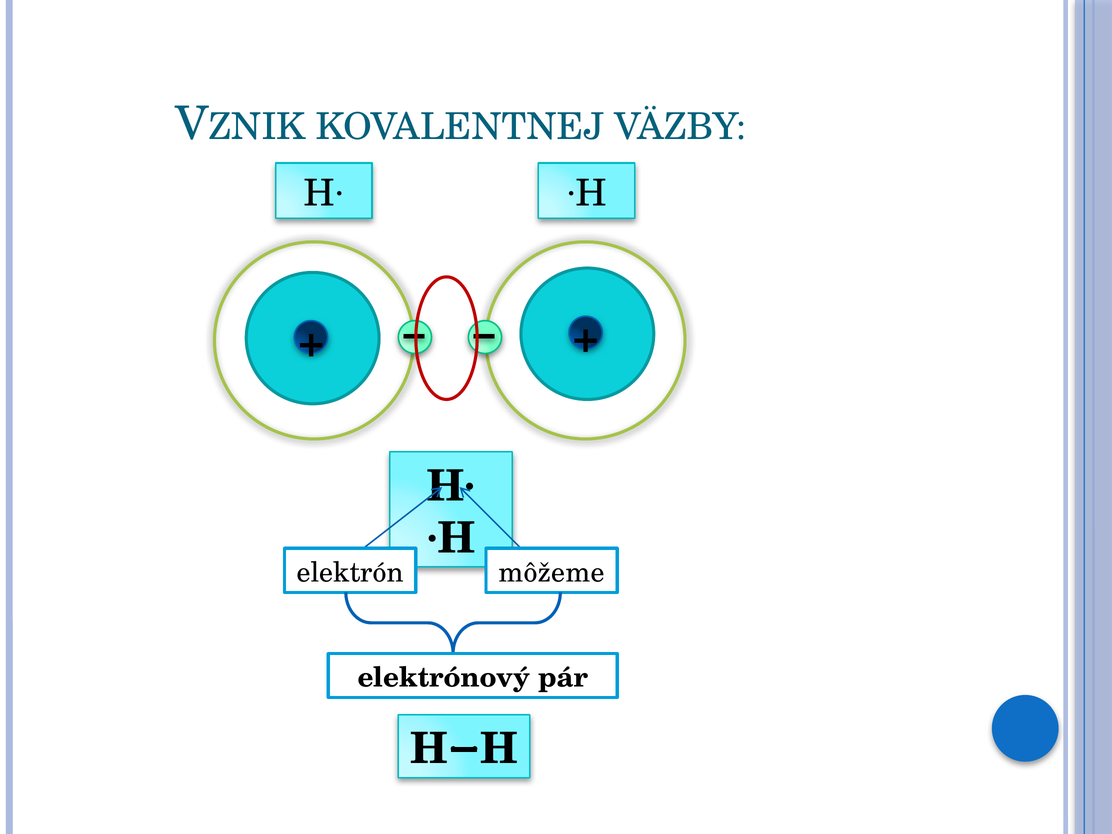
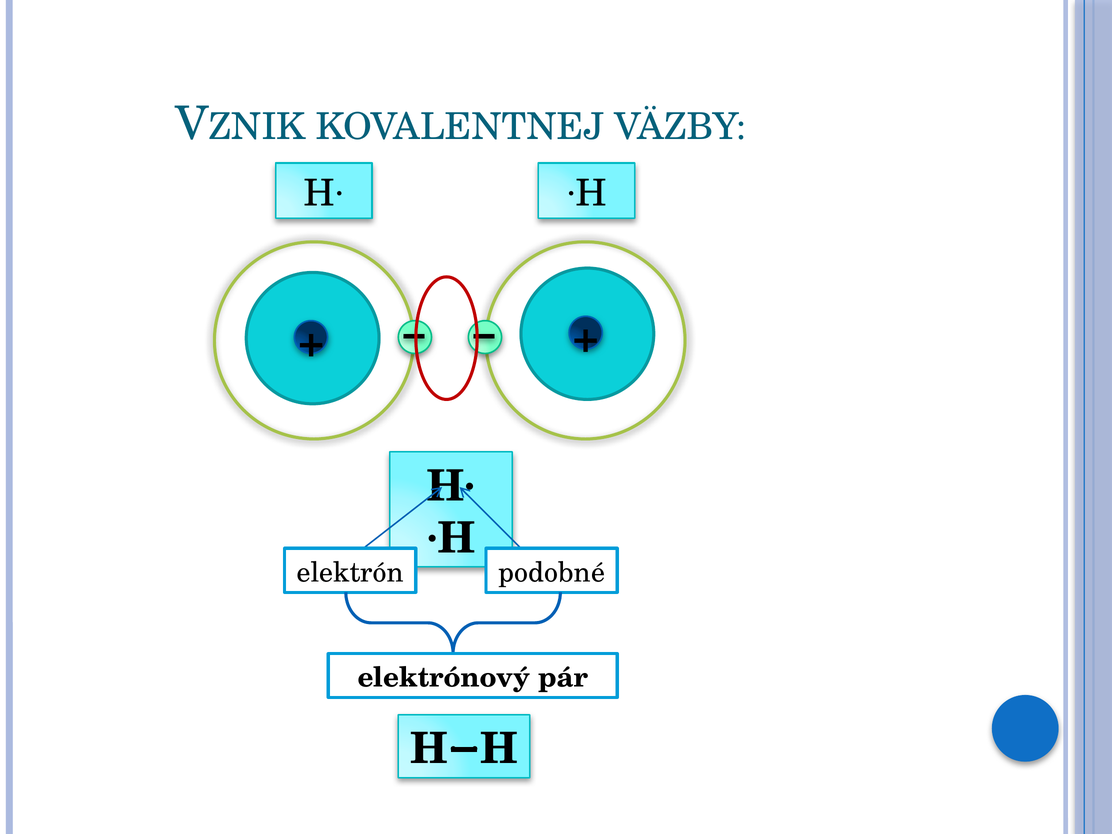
môžeme: môžeme -> podobné (552, 572)
